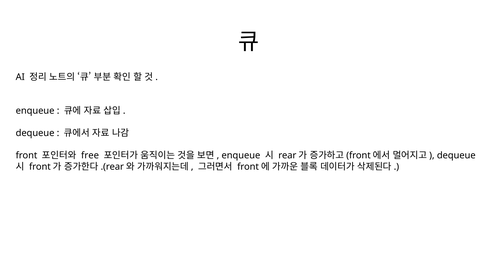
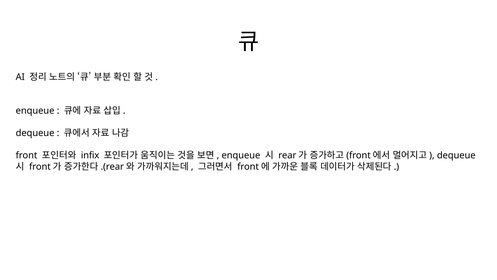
free: free -> infix (90, 155)
